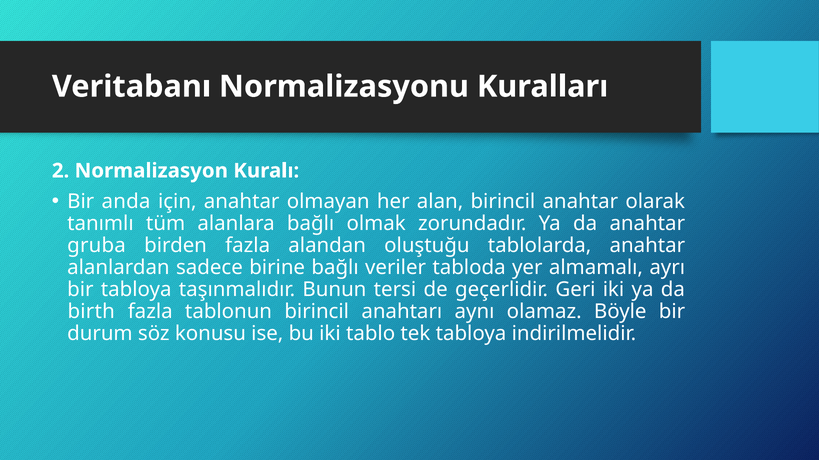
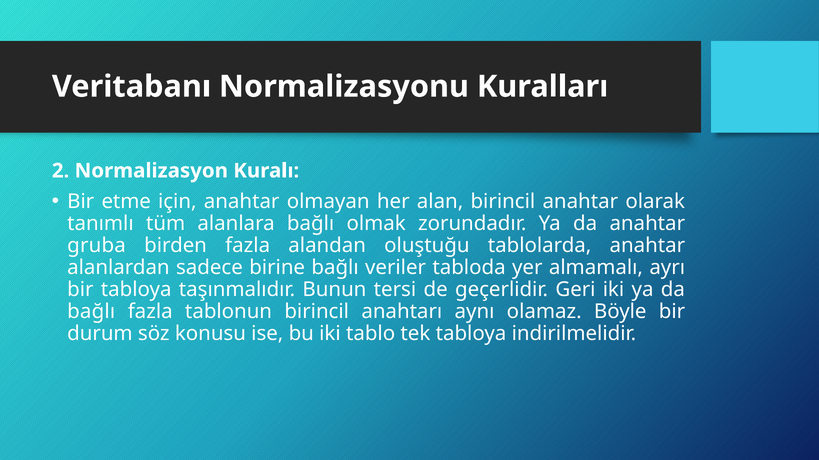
anda: anda -> etme (126, 202)
birth: birth -> bağlı (91, 312)
